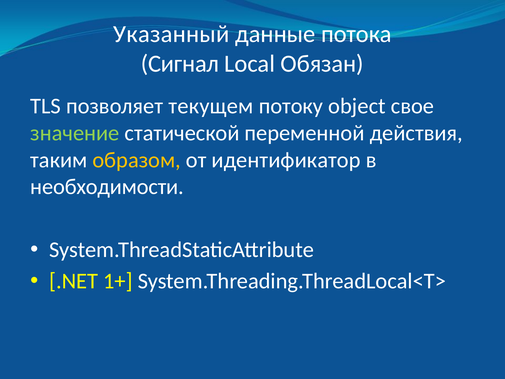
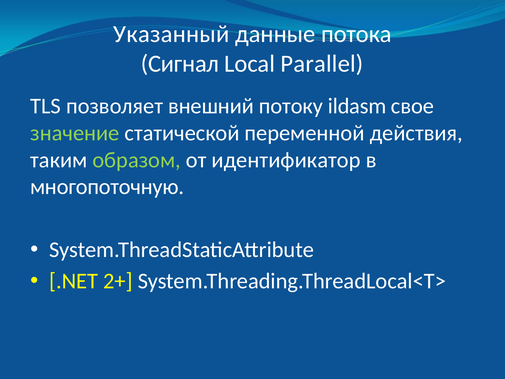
Обязан: Обязан -> Parallel (322, 64)
текущем: текущем -> внешний (211, 106)
object: object -> ildasm (357, 106)
образом colour: yellow -> light green (137, 160)
необходимости: необходимости -> многопоточную (107, 187)
1+: 1+ -> 2+ (118, 281)
